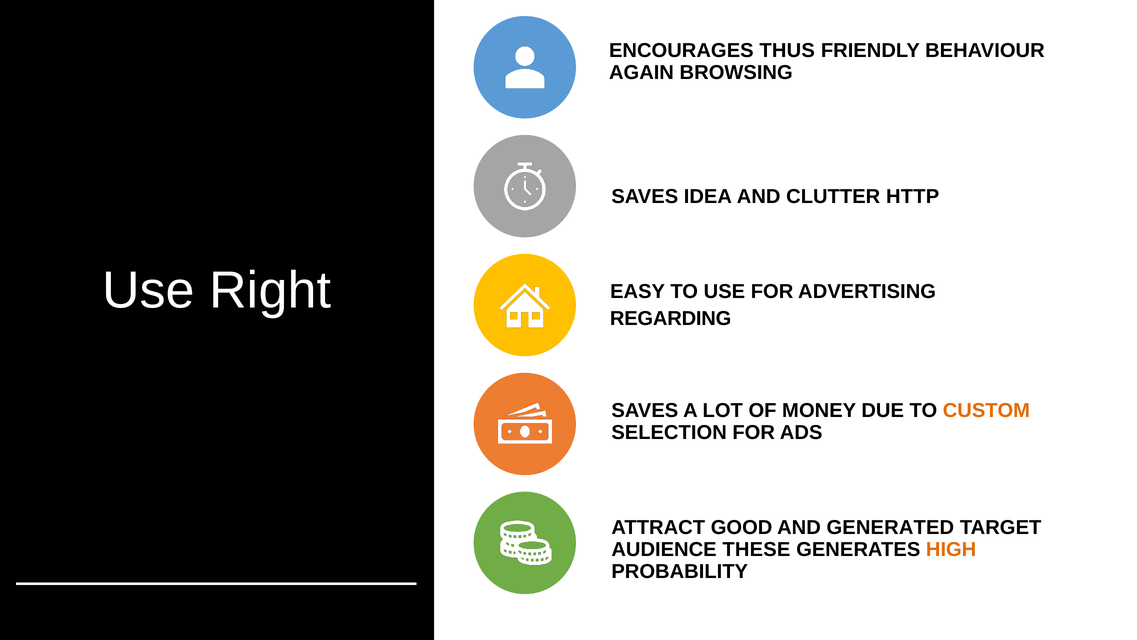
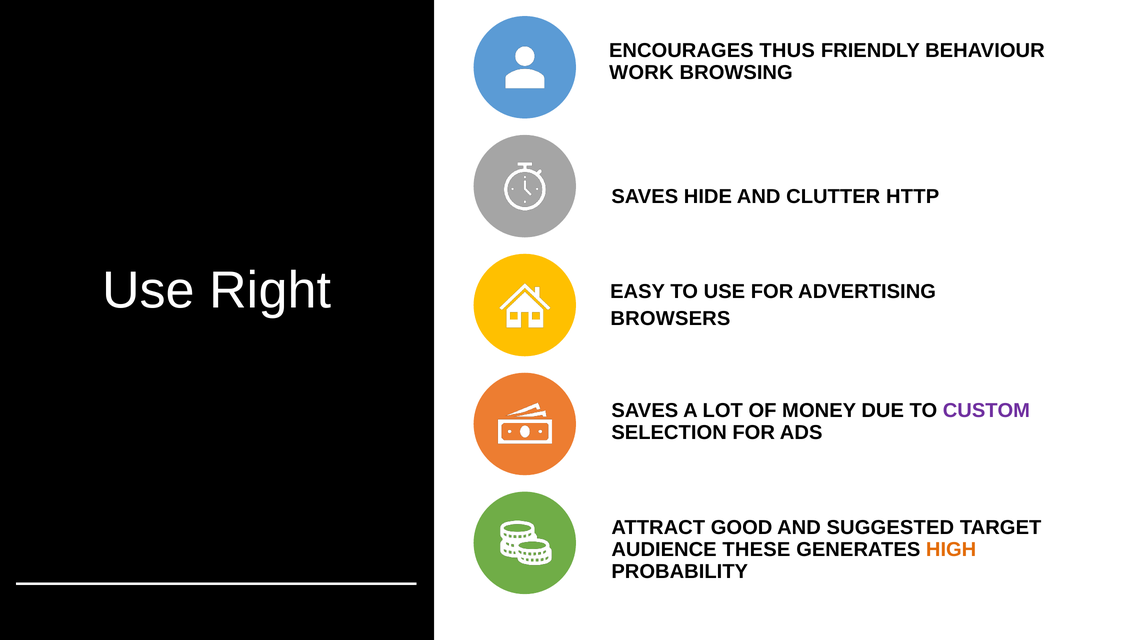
AGAIN: AGAIN -> WORK (641, 72)
IDEA: IDEA -> HIDE (708, 196)
REGARDING: REGARDING -> BROWSERS (670, 318)
CUSTOM colour: orange -> purple (986, 410)
GENERATED: GENERATED -> SUGGESTED (890, 527)
